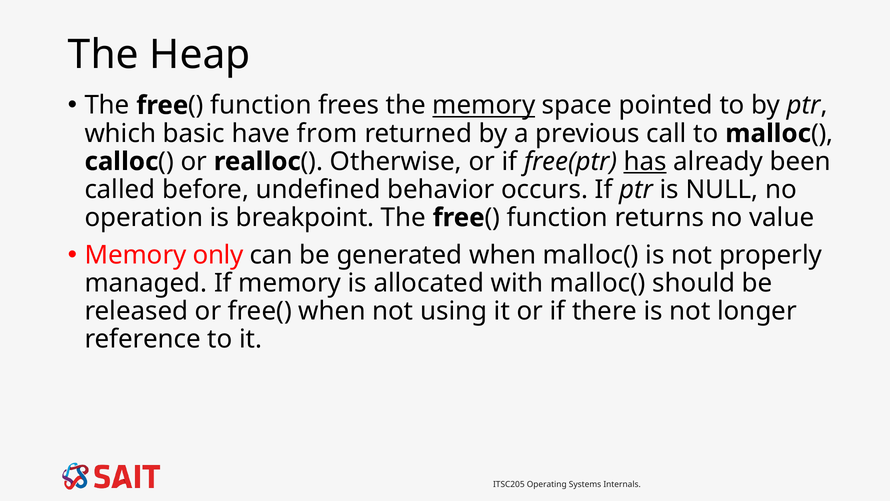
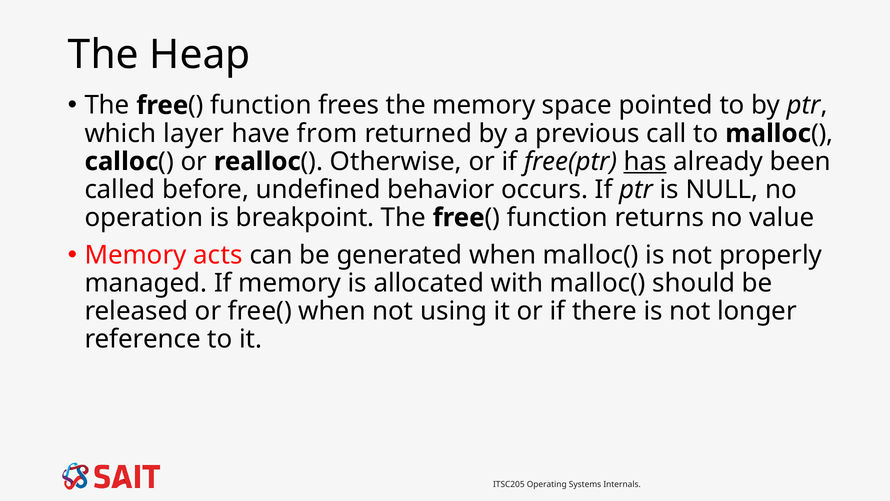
memory underline: present -> none (484, 105)
basic: basic -> layer (194, 133)
only: only -> acts (218, 255)
